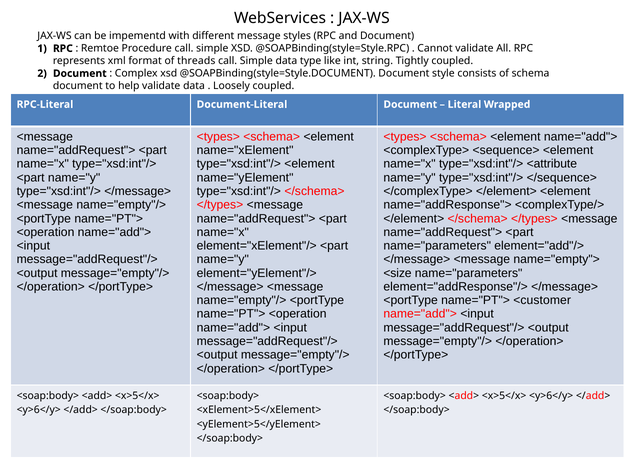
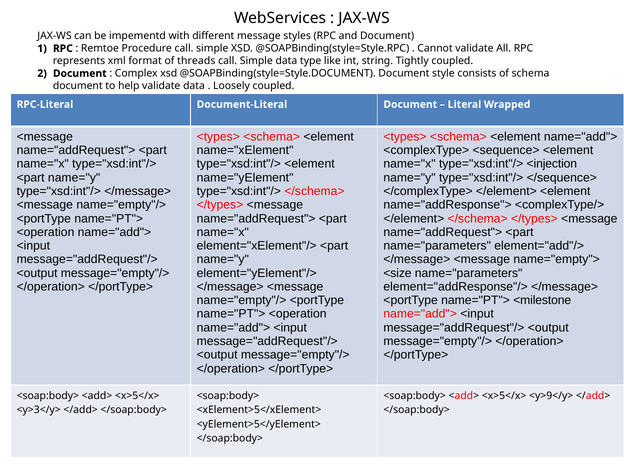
<attribute: <attribute -> <injection (552, 164)
<customer: <customer -> <milestone (542, 300)
<y>6</y>: <y>6</y> -> <y>9</y> (551, 396)
<y>6</y>: <y>6</y> -> <y>3</y> (39, 410)
